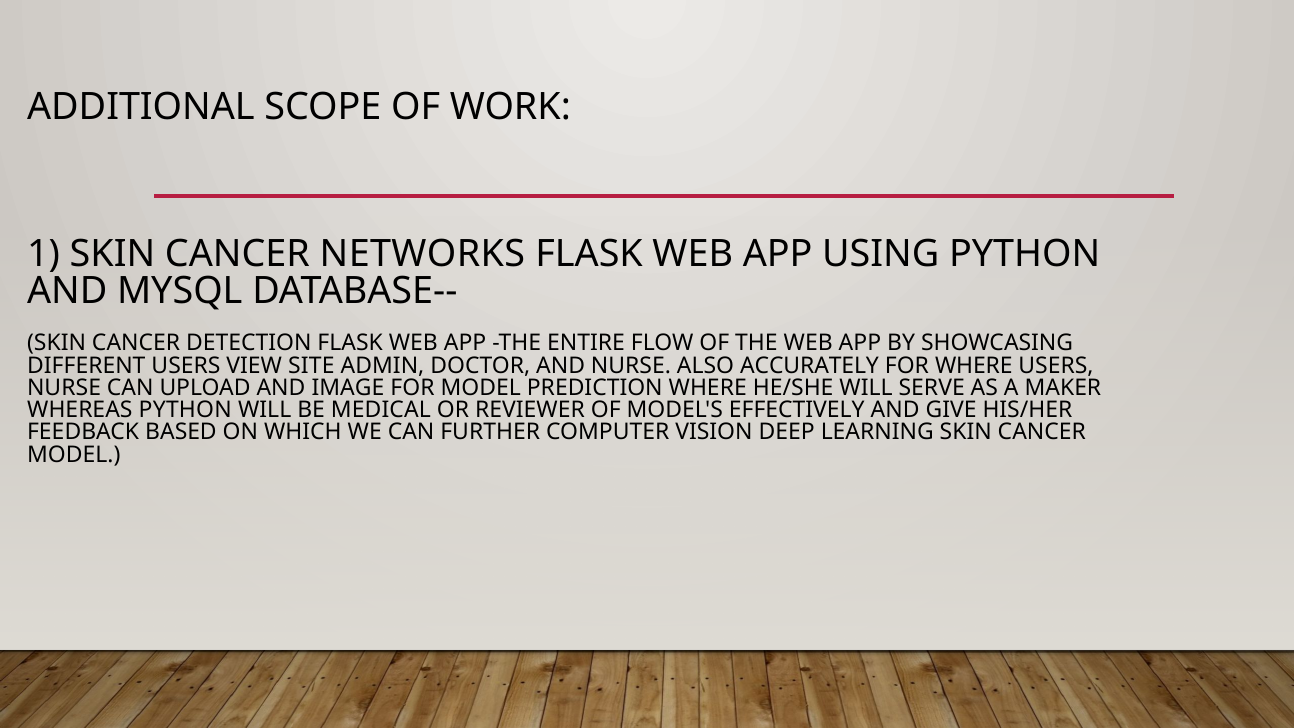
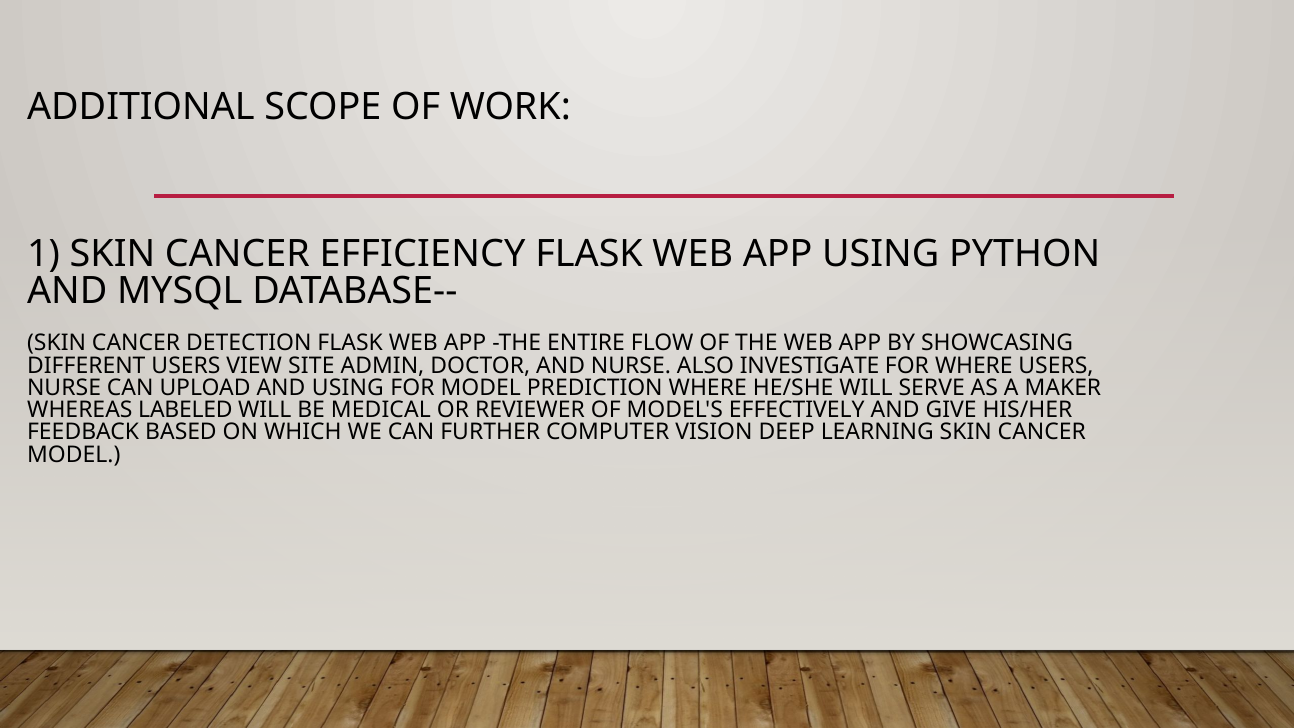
NETWORKS: NETWORKS -> EFFICIENCY (423, 254)
ACCURATELY: ACCURATELY -> INVESTIGATE (810, 365)
AND IMAGE: IMAGE -> USING (348, 388)
WHEREAS PYTHON: PYTHON -> LABELED (185, 410)
